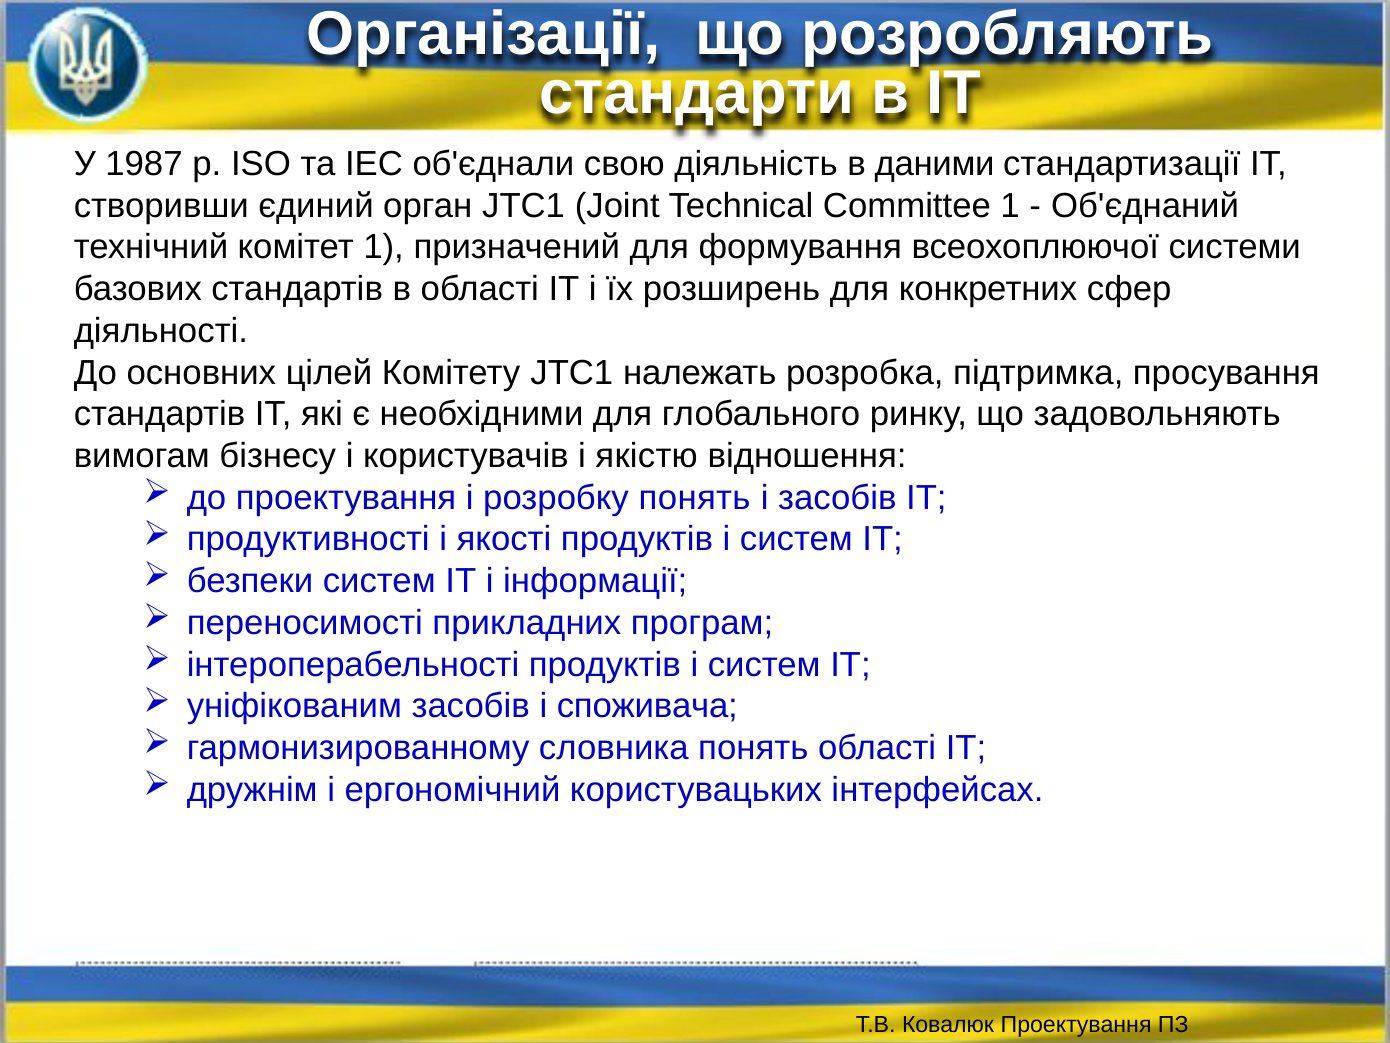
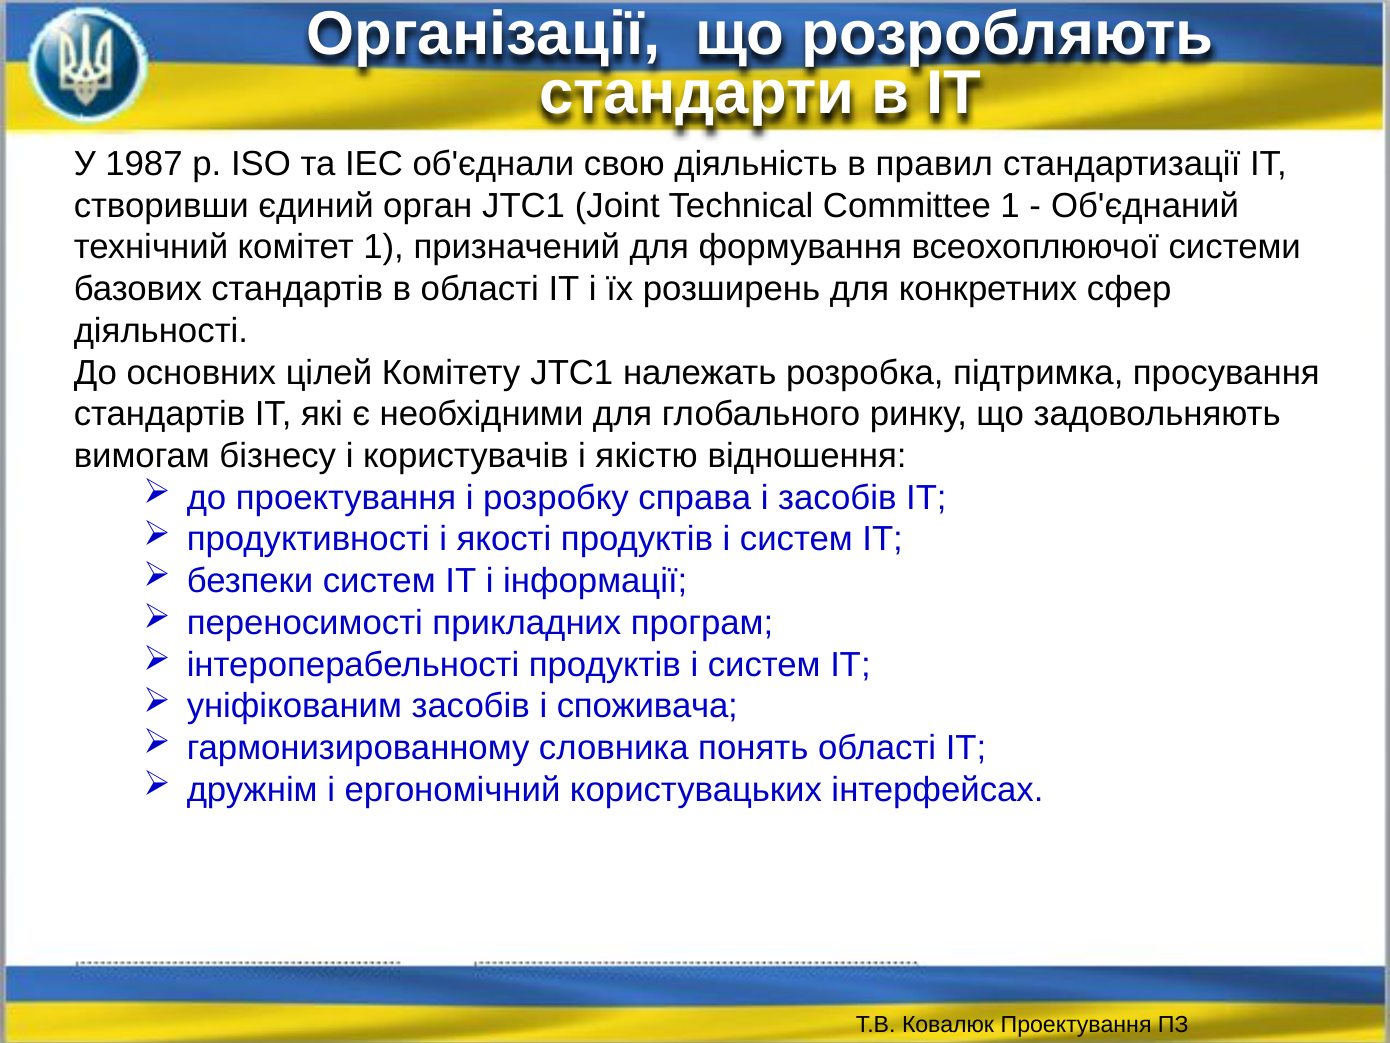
даними: даними -> правил (934, 164)
розробку понять: понять -> справа (695, 497)
